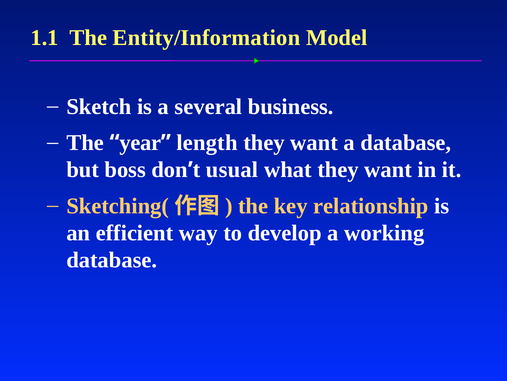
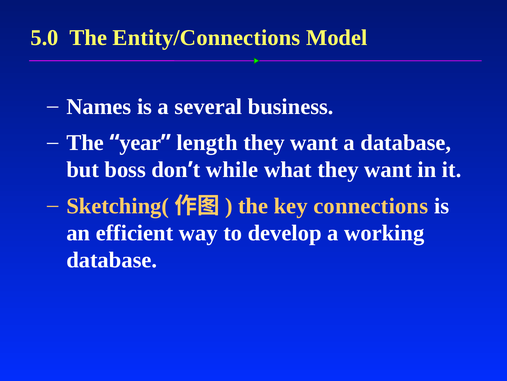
1.1: 1.1 -> 5.0 (45, 37)
Entity/Information: Entity/Information -> Entity/Connections (206, 37)
Sketch: Sketch -> Names (99, 106)
usual: usual -> while (232, 169)
relationship: relationship -> connections (371, 206)
